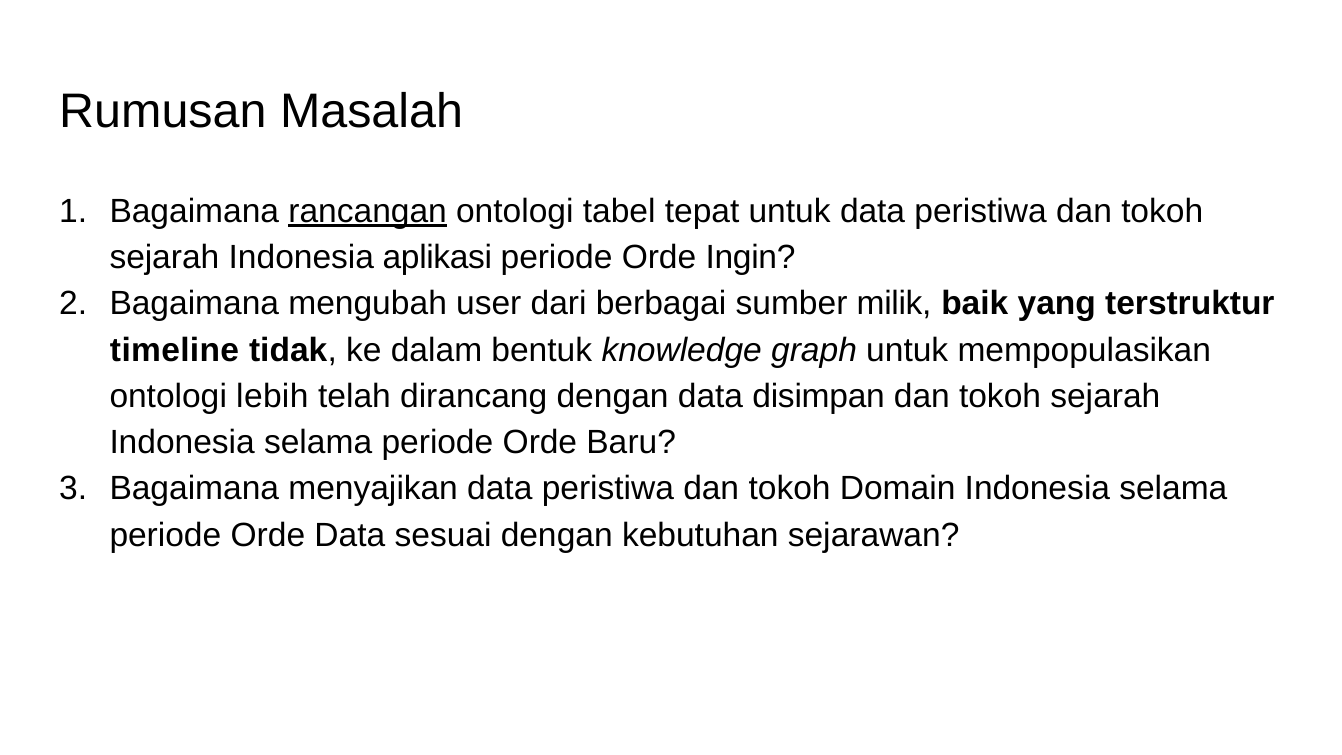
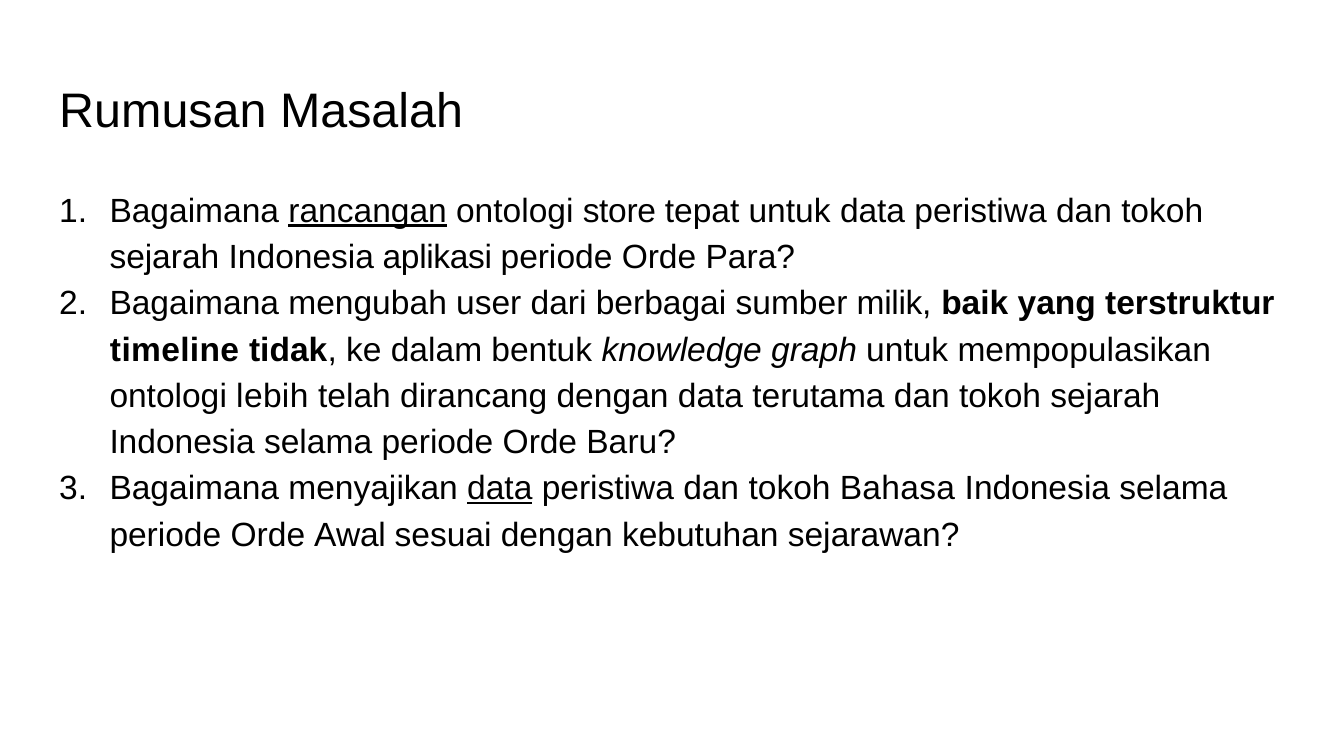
tabel: tabel -> store (619, 211)
Ingin: Ingin -> Para (750, 257)
disimpan: disimpan -> terutama (818, 396)
data underline: none -> present (500, 489)
Domain: Domain -> Bahasa (897, 489)
Orde Data: Data -> Awal (350, 535)
